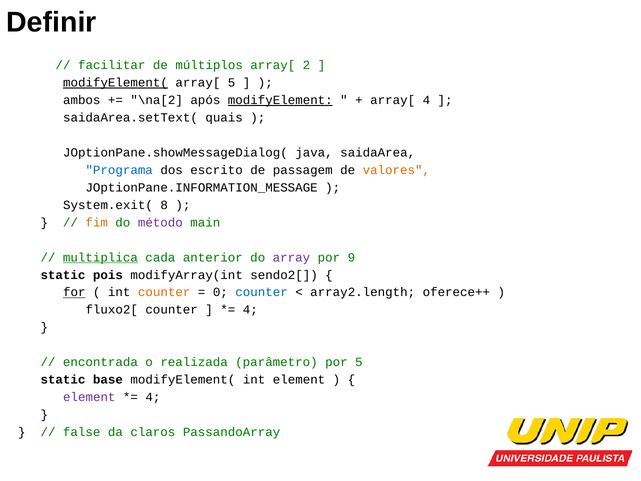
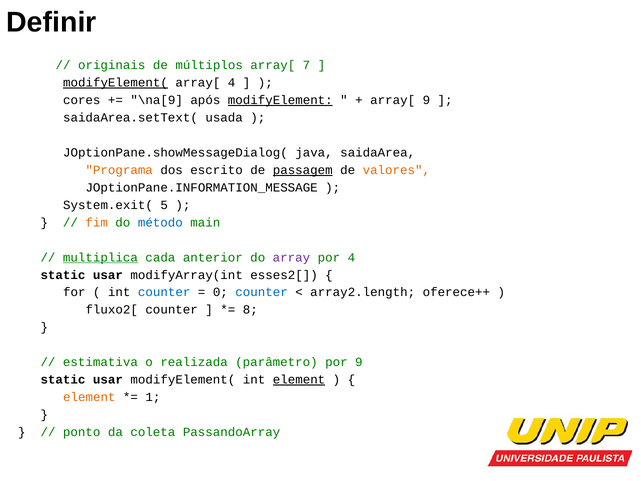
facilitar: facilitar -> originais (112, 65)
2: 2 -> 7 (306, 65)
array[ 5: 5 -> 4 (232, 83)
ambos: ambos -> cores (82, 100)
\na[2: \na[2 -> \na[9 (157, 100)
array[ 4: 4 -> 9 (426, 100)
quais: quais -> usada (224, 118)
Programa colour: blue -> orange (119, 170)
passagem underline: none -> present (303, 170)
8: 8 -> 5 (164, 205)
método colour: purple -> blue (160, 222)
por 9: 9 -> 4 (351, 257)
pois: pois -> usar (108, 275)
sendo2[: sendo2[ -> esses2[ (284, 275)
for underline: present -> none (74, 292)
counter colour: orange -> blue (164, 292)
4: 4 -> 8 (250, 310)
encontrada: encontrada -> estimativa (100, 362)
por 5: 5 -> 9 (359, 362)
base: base -> usar (108, 380)
element underline: none -> present (299, 380)
element colour: purple -> orange (89, 397)
4: 4 -> 1 (153, 397)
false: false -> ponto (82, 432)
claros: claros -> coleta (153, 432)
